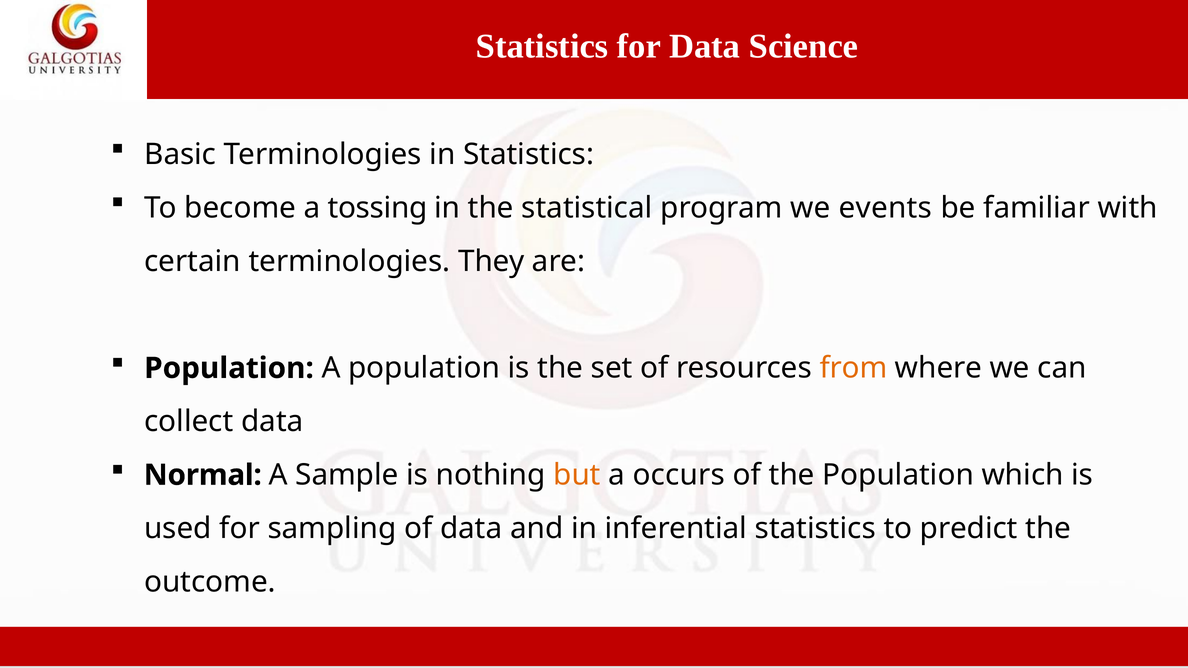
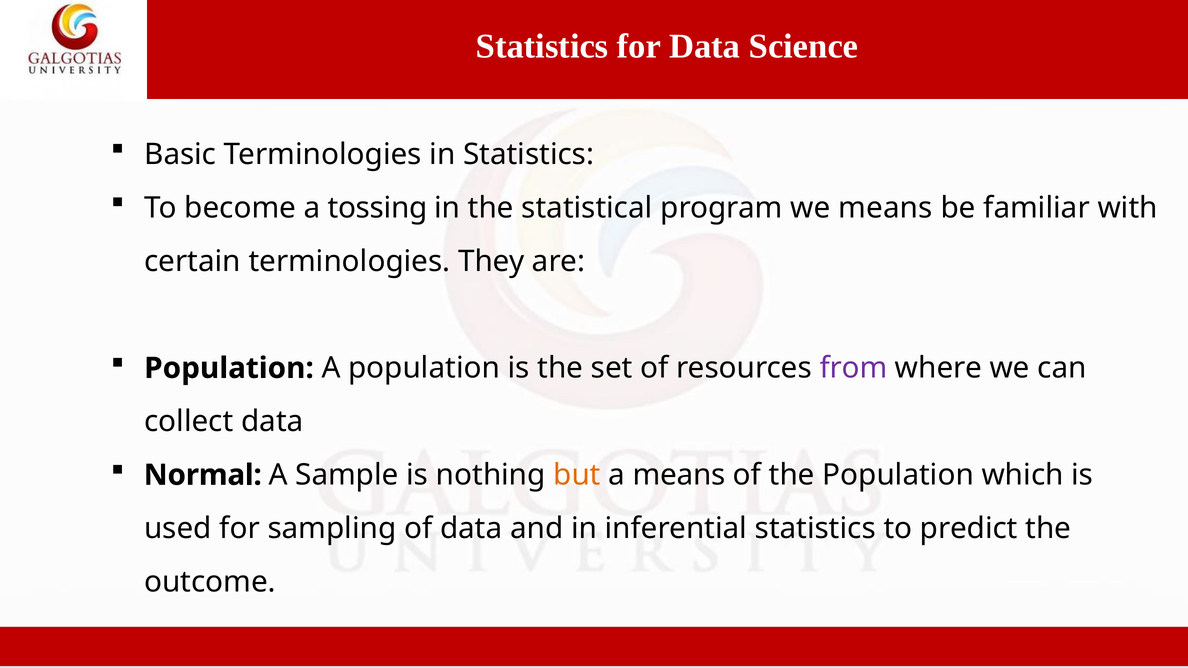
we events: events -> means (885, 208)
from colour: orange -> purple (854, 368)
a occurs: occurs -> means (679, 475)
